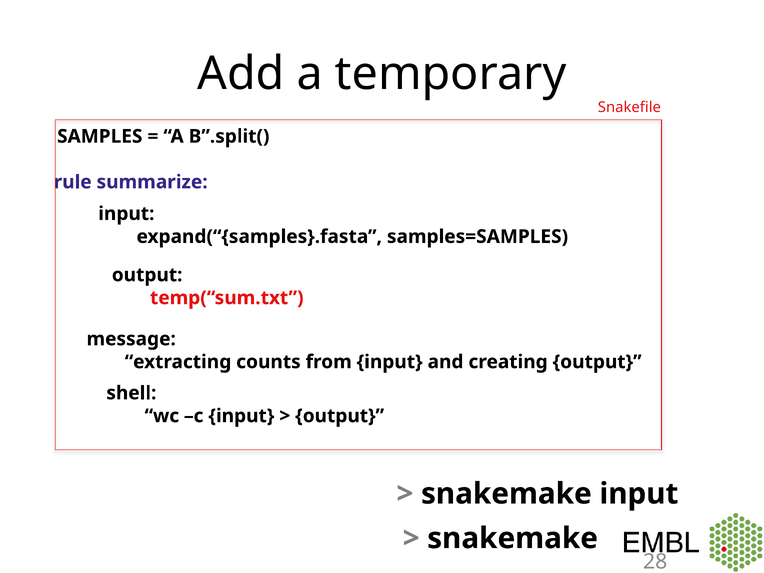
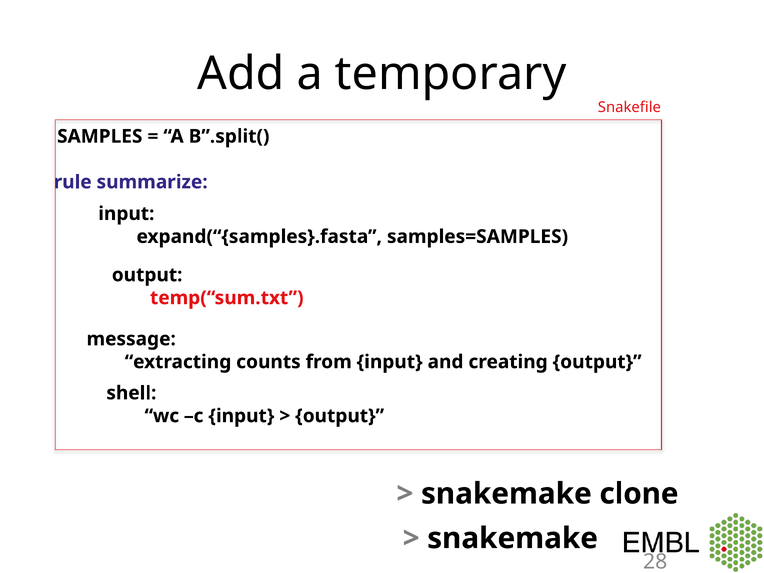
snakemake input: input -> clone (639, 494)
